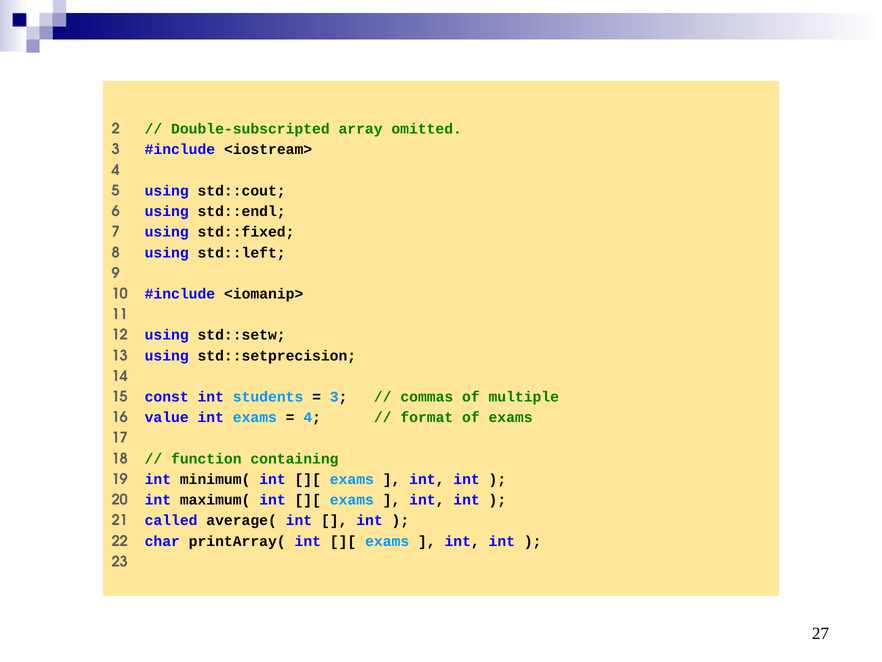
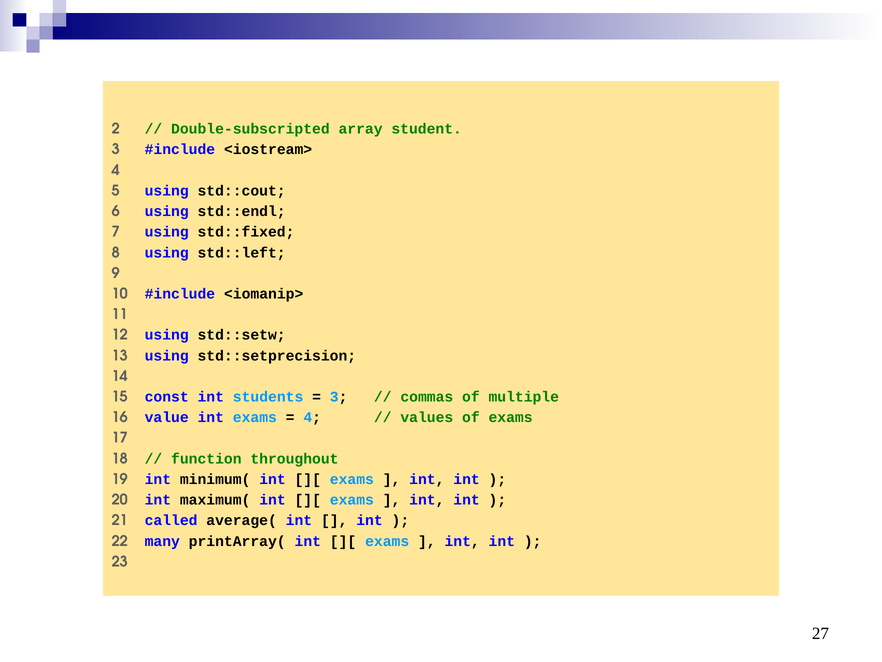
omitted: omitted -> student (427, 129)
format: format -> values (427, 417)
containing: containing -> throughout (294, 458)
char: char -> many (162, 541)
